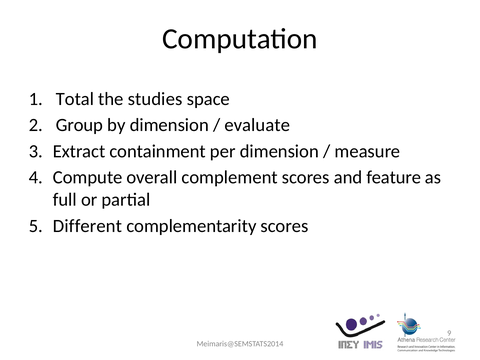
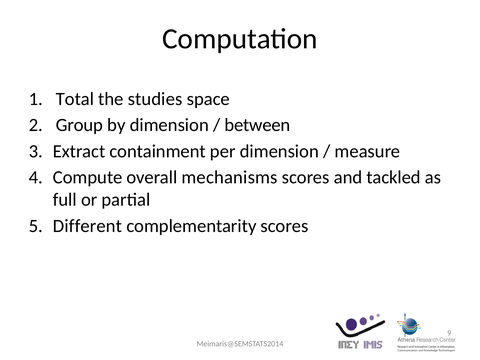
evaluate: evaluate -> between (257, 125)
complement: complement -> mechanisms (230, 177)
feature: feature -> tackled (394, 177)
